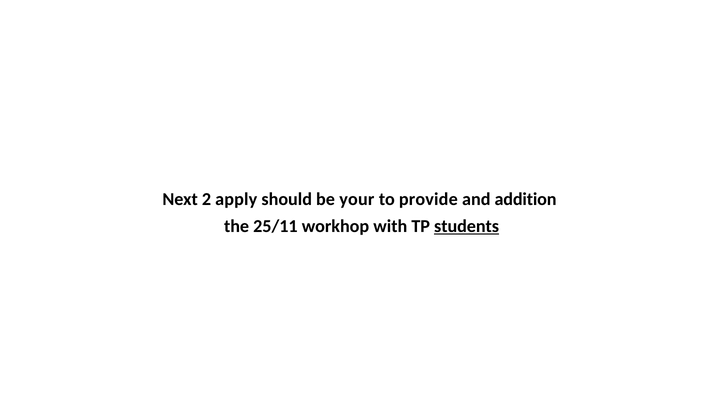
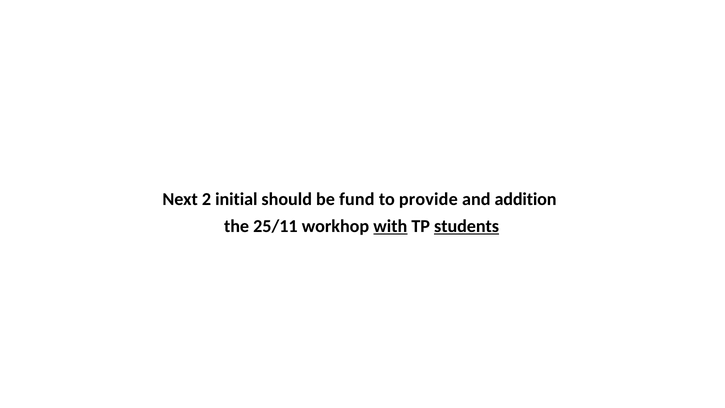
apply: apply -> initial (236, 199)
your: your -> fund (357, 199)
with underline: none -> present (390, 226)
